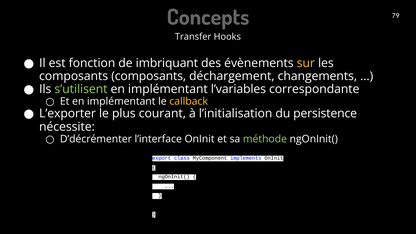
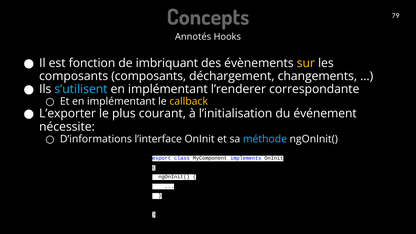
Transfer: Transfer -> Annotés (193, 37)
s’utilisent colour: light green -> light blue (81, 89)
l’variables: l’variables -> l’renderer (238, 89)
persistence: persistence -> événement (325, 114)
D’décrémenter: D’décrémenter -> D’informations (96, 139)
méthode colour: light green -> light blue (265, 139)
